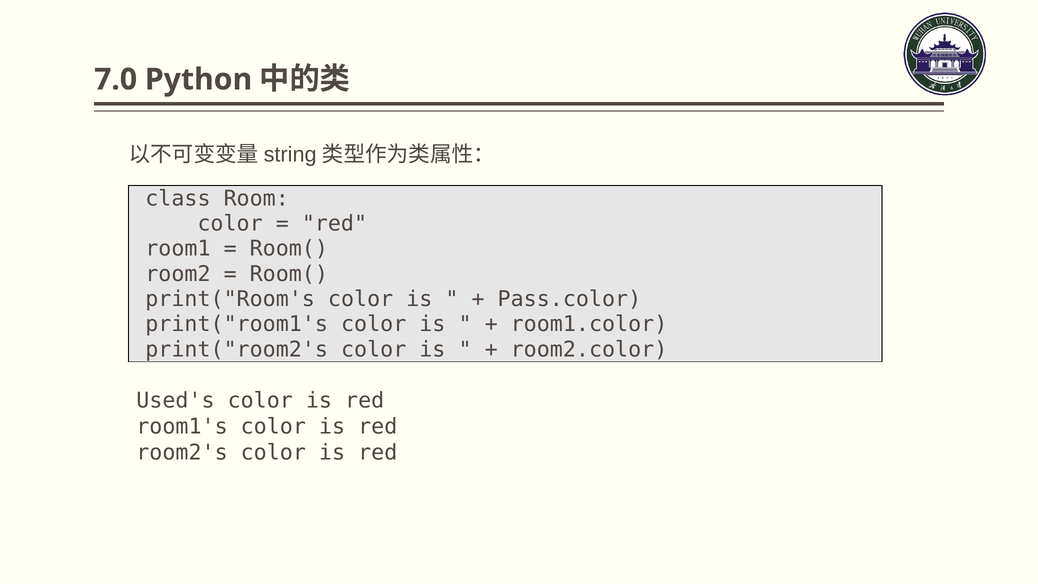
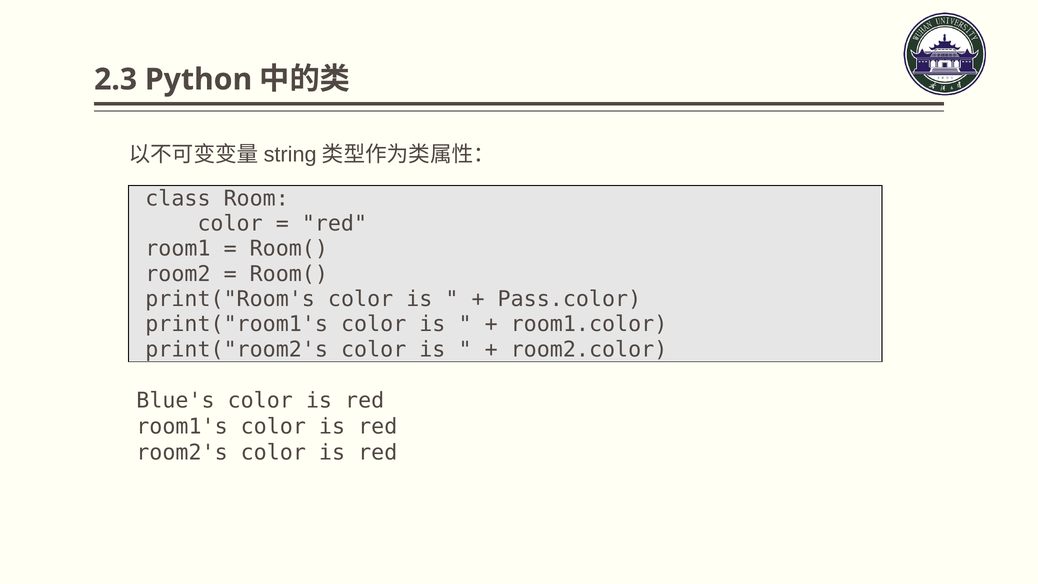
7.0: 7.0 -> 2.3 (116, 79)
Used's: Used's -> Blue's (175, 401)
